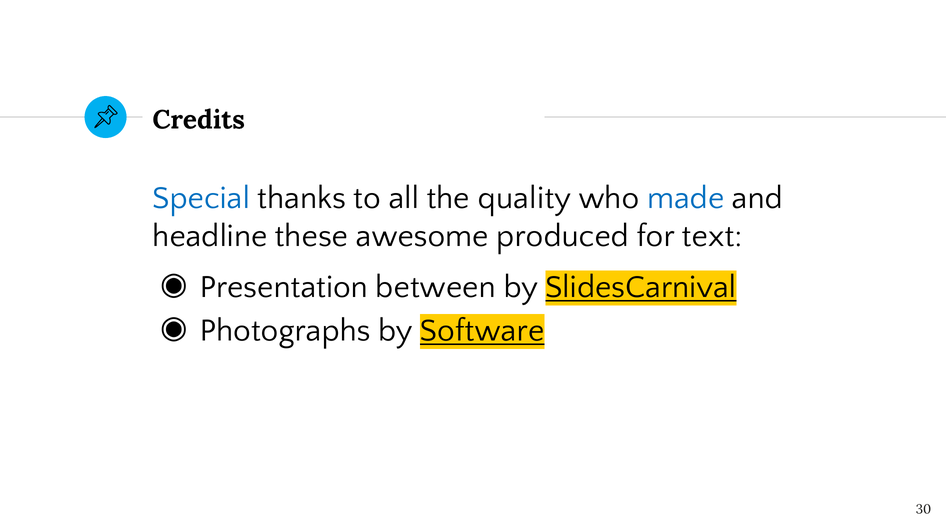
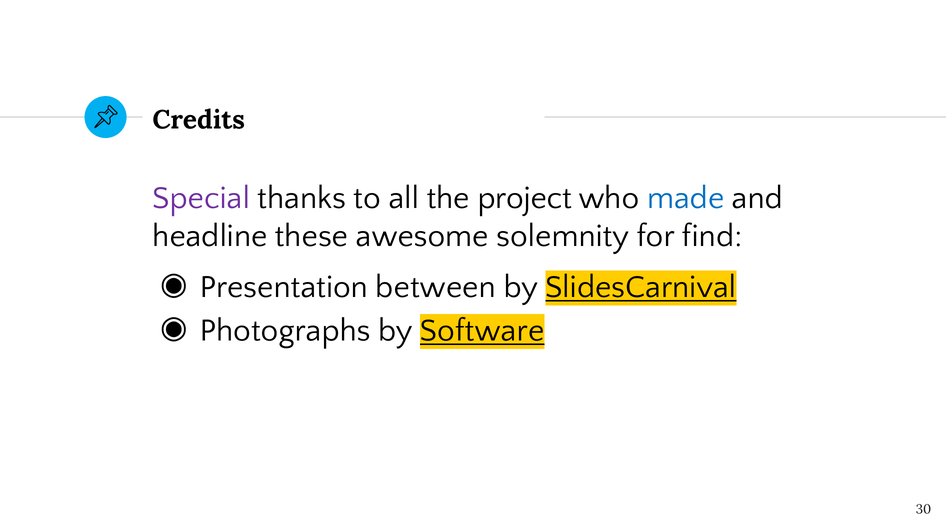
Special colour: blue -> purple (201, 198)
quality: quality -> project (525, 198)
produced: produced -> solemnity (563, 236)
text: text -> find (712, 236)
